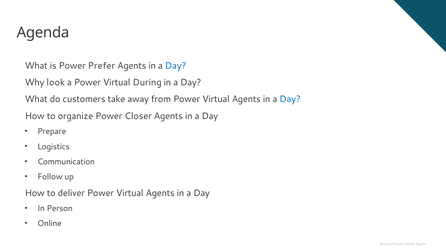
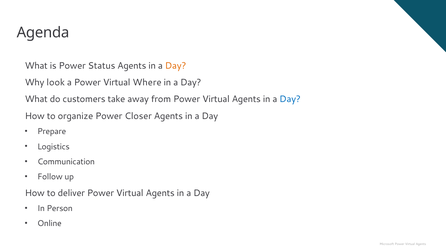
Prefer: Prefer -> Status (102, 66)
Day colour: blue -> orange (176, 66)
During: During -> Where (147, 82)
